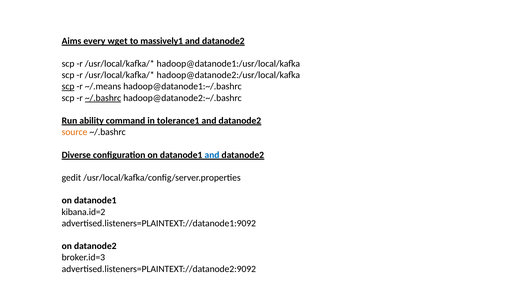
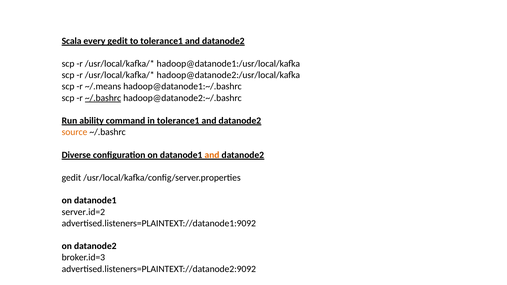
Aims: Aims -> Scala (72, 41)
every wget: wget -> gedit (118, 41)
to massively1: massively1 -> tolerance1 (162, 41)
scp underline: present -> none (68, 87)
and colour: blue -> orange (212, 155)
kibana.id=2: kibana.id=2 -> server.id=2 (83, 212)
